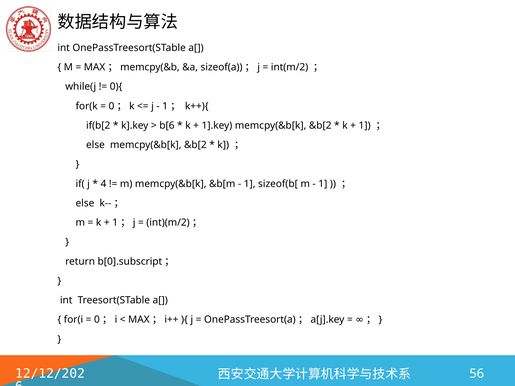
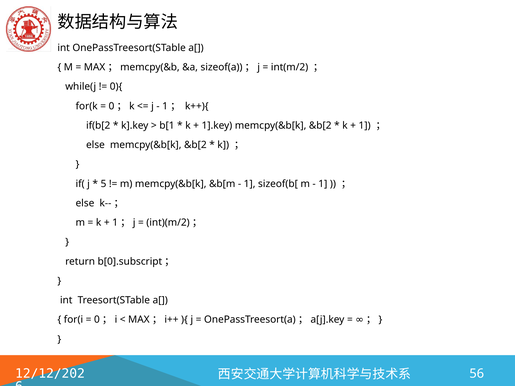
b[6: b[6 -> b[1 (167, 126)
4: 4 -> 5 (103, 184)
